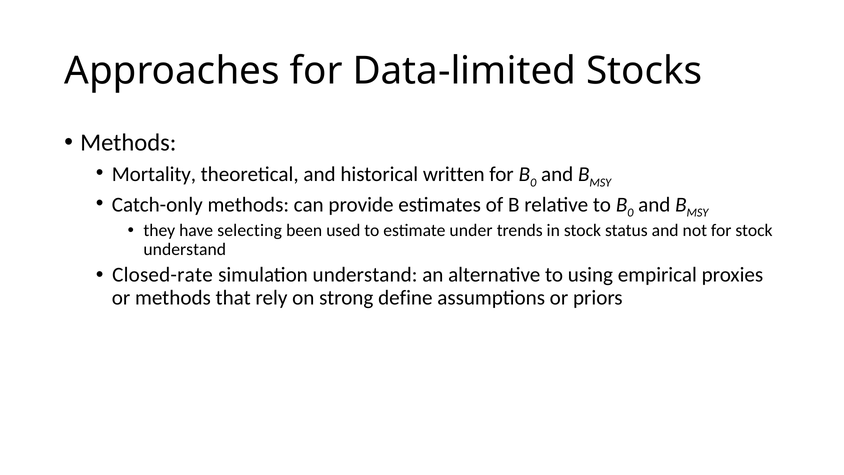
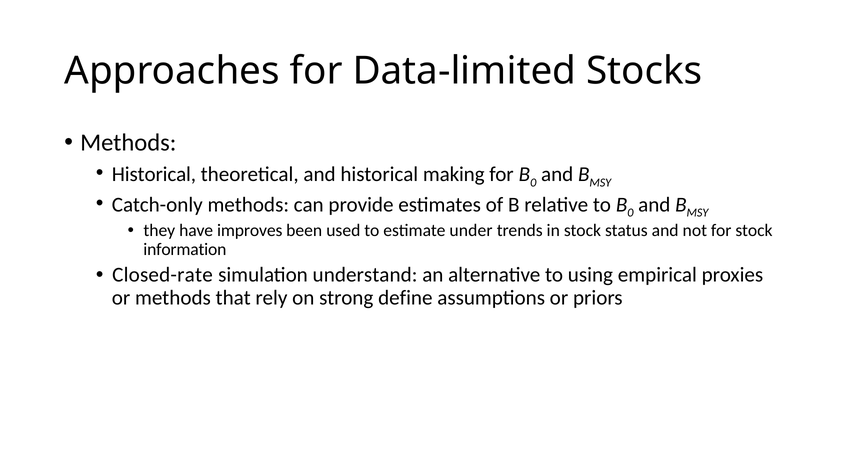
Mortality: Mortality -> Historical (154, 174)
written: written -> making (454, 174)
selecting: selecting -> improves (250, 231)
understand: understand -> information (185, 250)
